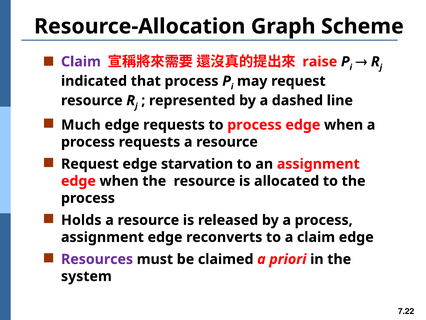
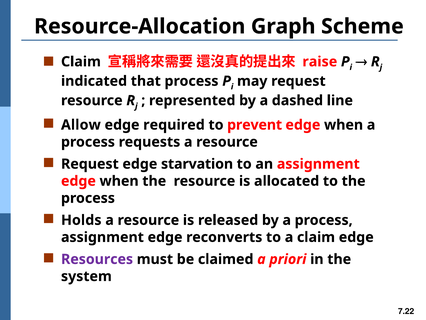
Claim colour: purple -> black (81, 62)
Much: Much -> Allow (81, 125)
edge requests: requests -> required (174, 125)
to process: process -> prevent (255, 125)
